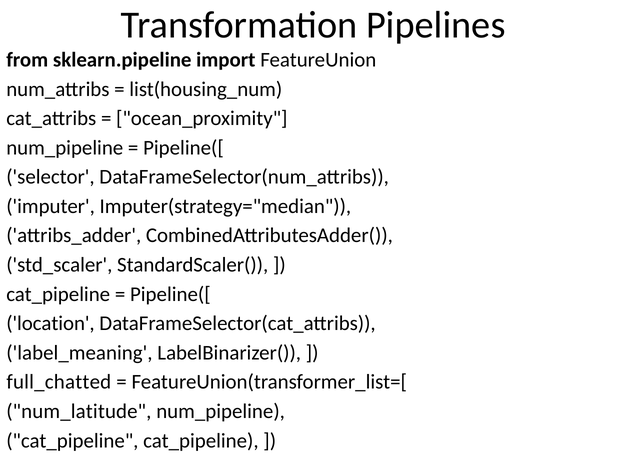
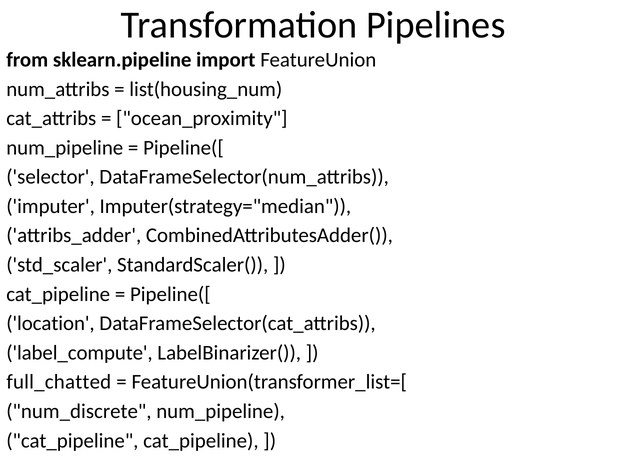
label_meaning: label_meaning -> label_compute (79, 352)
num_latitude: num_latitude -> num_discrete (79, 411)
